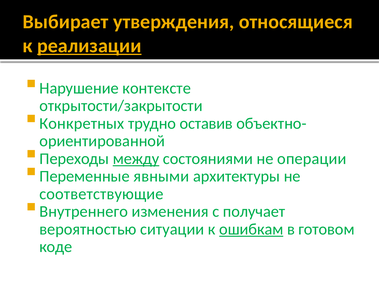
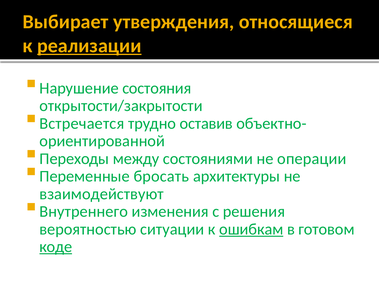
контексте: контексте -> состояния (157, 88)
Конкретных: Конкретных -> Встречается (82, 124)
между underline: present -> none (136, 159)
явными: явными -> бросать (161, 176)
соответствующие: соответствующие -> взаимодействуют (102, 194)
получает: получает -> решения (254, 212)
коде underline: none -> present (56, 247)
